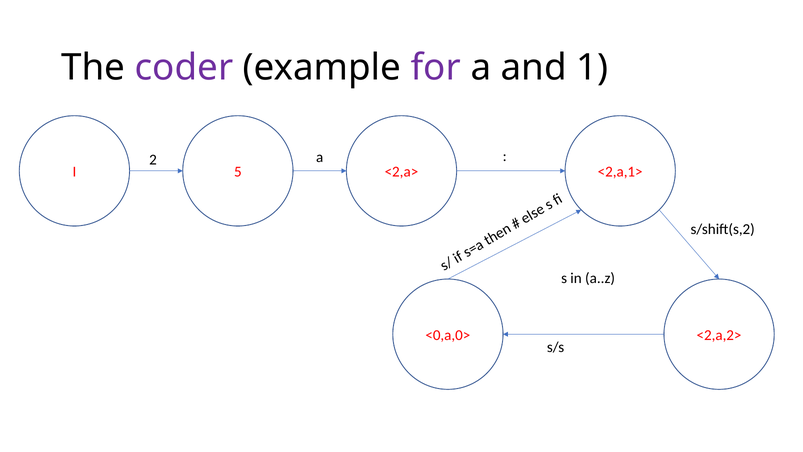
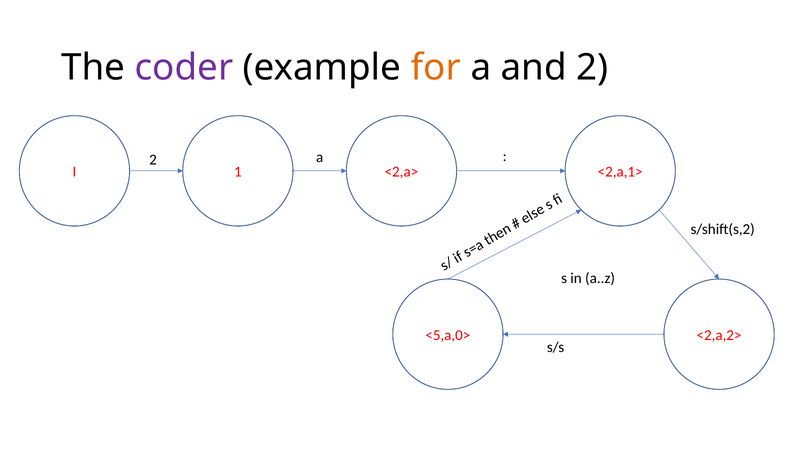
for colour: purple -> orange (436, 67)
and 1: 1 -> 2 (592, 67)
5: 5 -> 1 (238, 172)
<0,a,0>: <0,a,0> -> <5,a,0> (448, 335)
